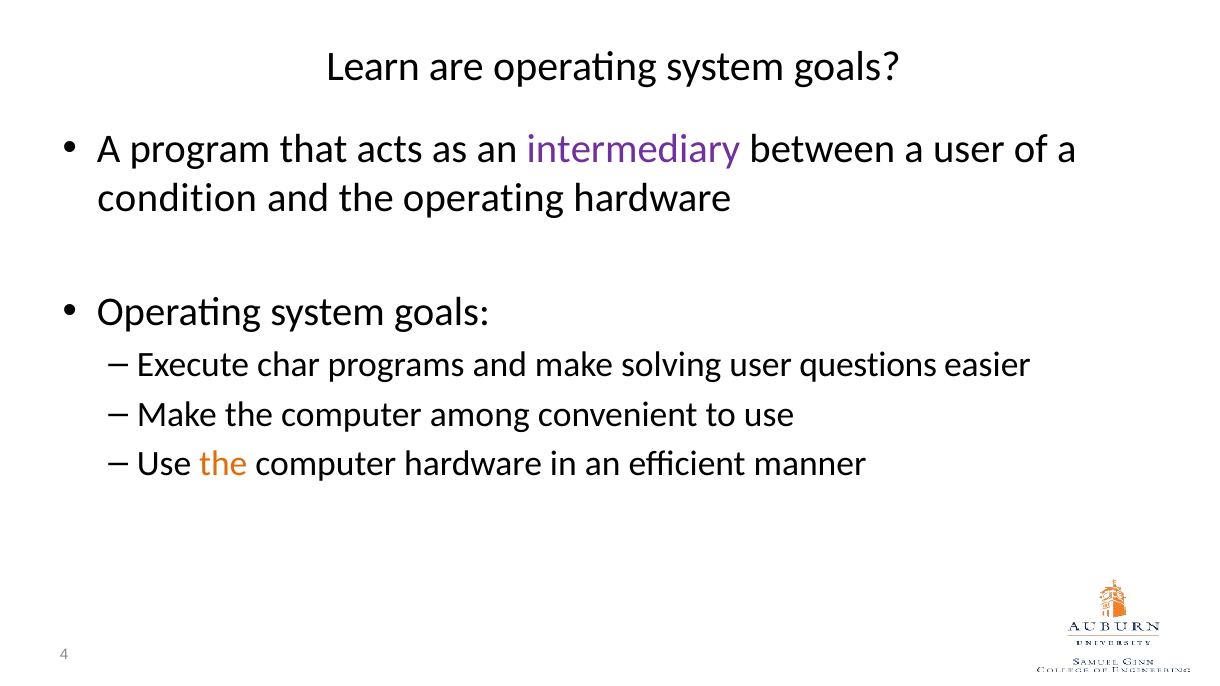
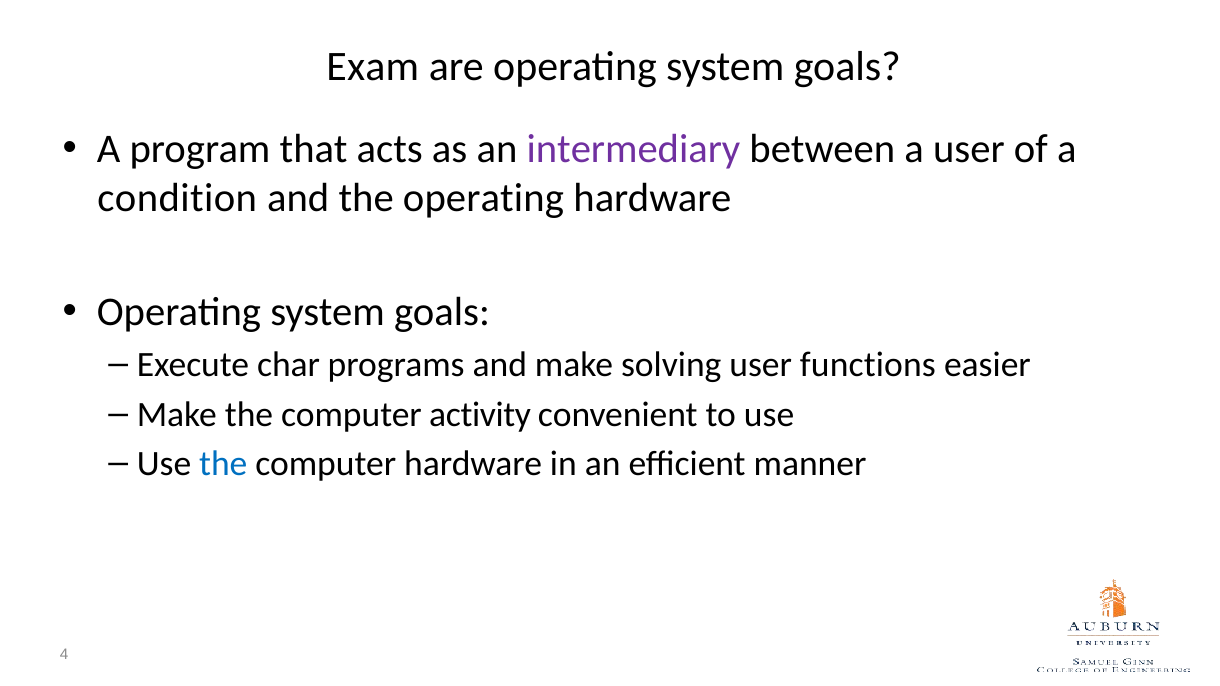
Learn: Learn -> Exam (373, 66)
questions: questions -> functions (868, 365)
among: among -> activity (480, 414)
the colour: orange -> blue (223, 464)
